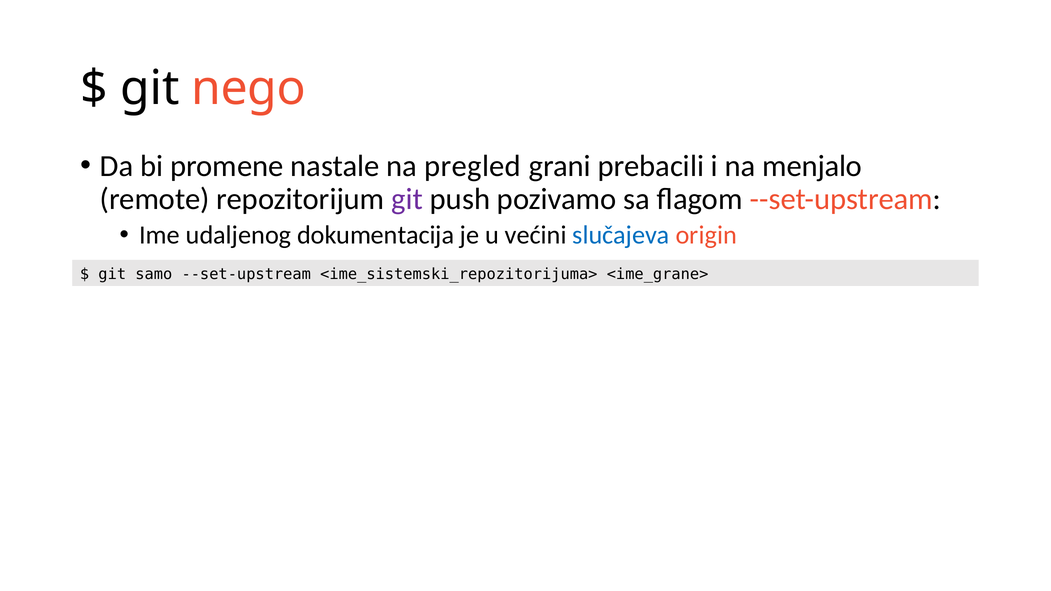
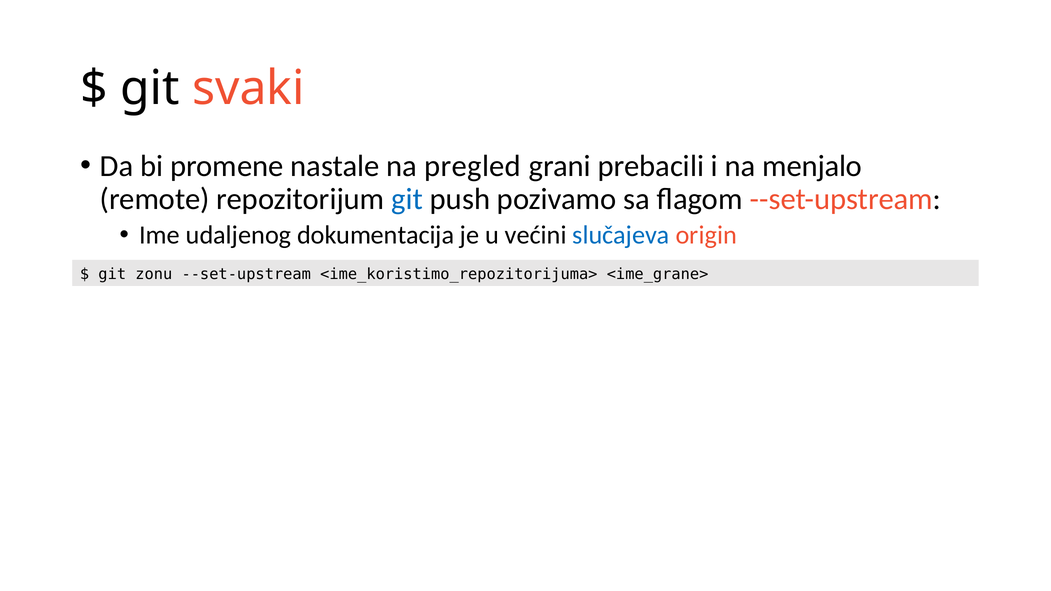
nego: nego -> svaki (248, 88)
git colour: purple -> blue (407, 199)
samo: samo -> zonu (154, 274)
<ime_sistemski_repozitorijuma>: <ime_sistemski_repozitorijuma> -> <ime_koristimo_repozitorijuma> (459, 274)
